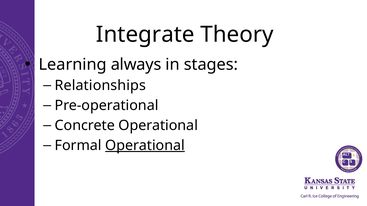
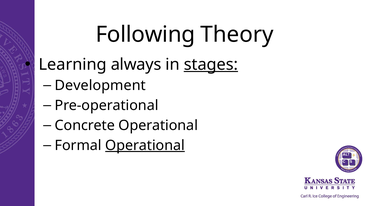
Integrate: Integrate -> Following (145, 35)
stages underline: none -> present (211, 65)
Relationships: Relationships -> Development (100, 86)
